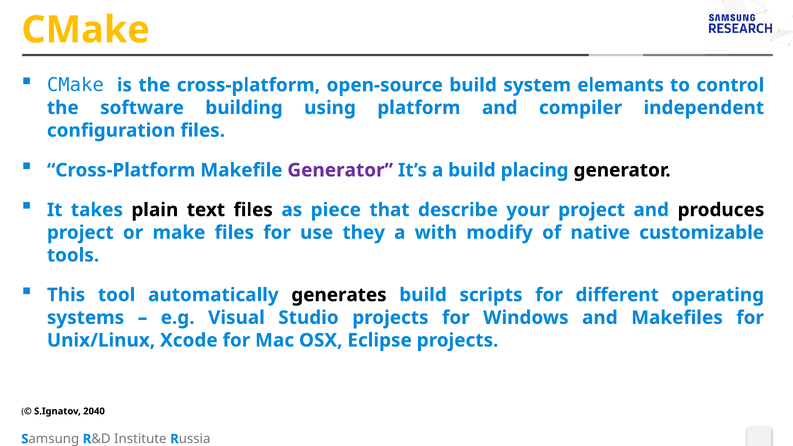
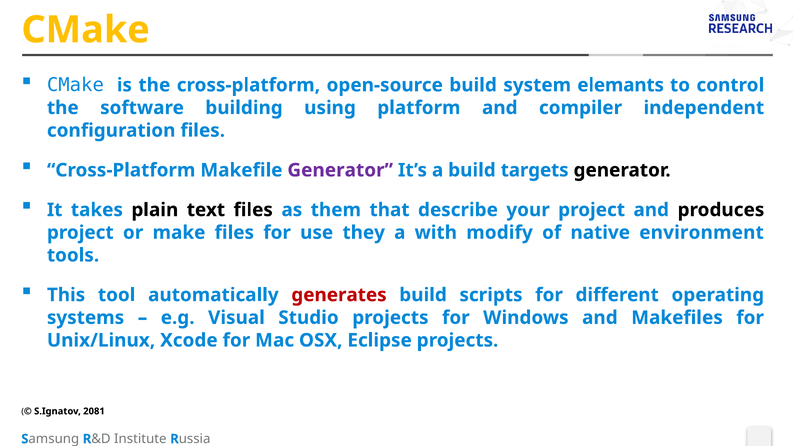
placing: placing -> targets (535, 170)
piece: piece -> them (336, 210)
customizable: customizable -> environment (702, 233)
generates colour: black -> red (339, 295)
2040: 2040 -> 2081 (94, 411)
